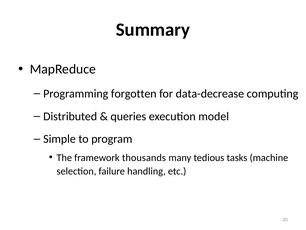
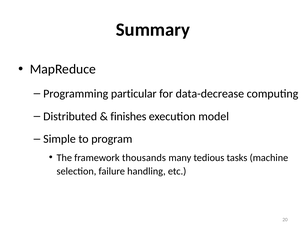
forgotten: forgotten -> particular (134, 93)
queries: queries -> finishes (128, 116)
